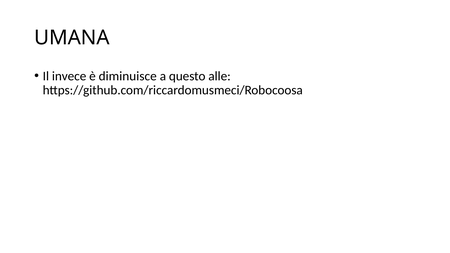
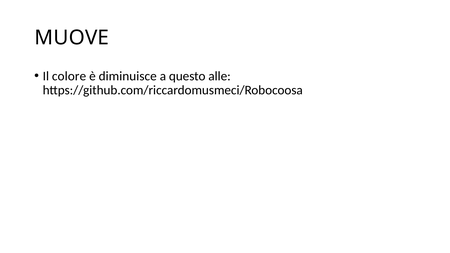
UMANA: UMANA -> MUOVE (72, 38)
invece: invece -> colore (69, 76)
